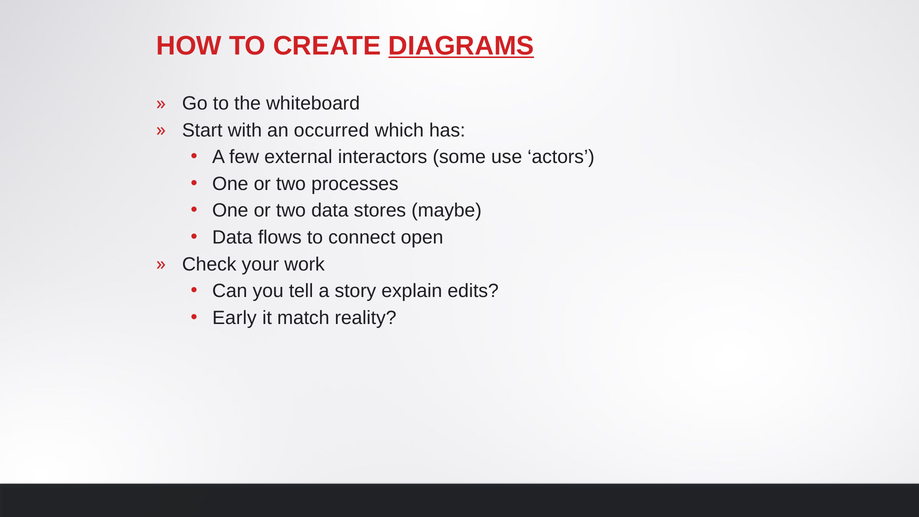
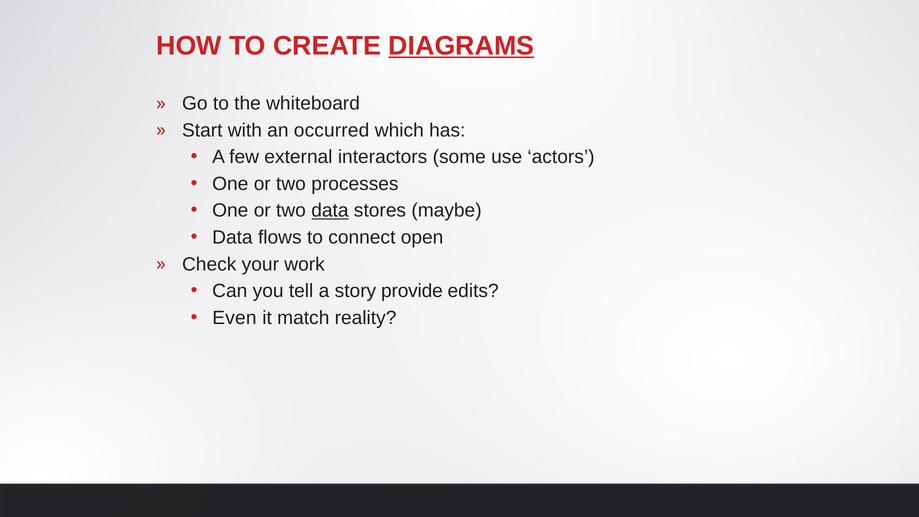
data underline: none -> present (330, 211)
explain: explain -> provide (412, 291)
Early: Early -> Even (234, 318)
